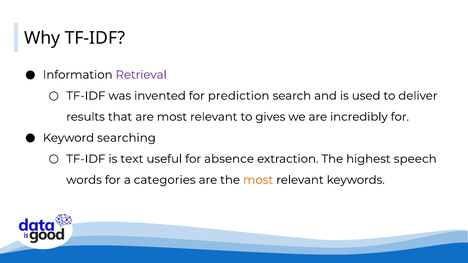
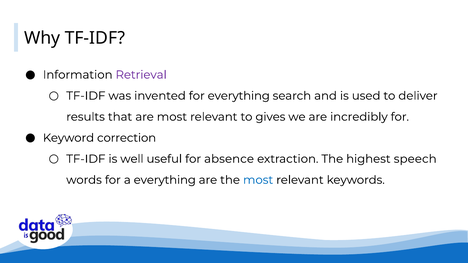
for prediction: prediction -> everything (239, 96)
searching: searching -> correction (127, 138)
text: text -> well (132, 159)
a categories: categories -> everything (165, 180)
most colour: orange -> blue (258, 180)
